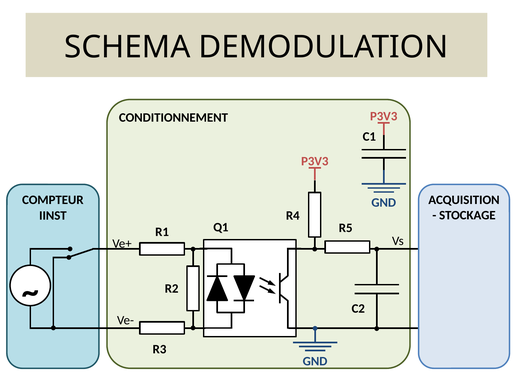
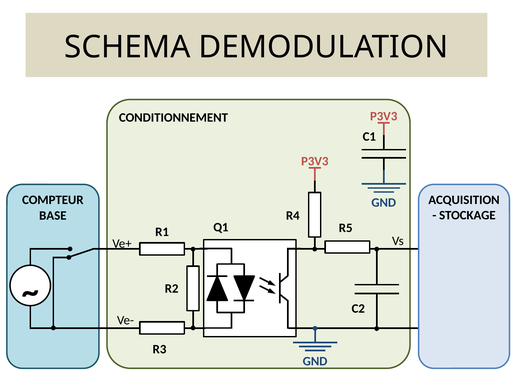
IINST: IINST -> BASE (53, 215)
